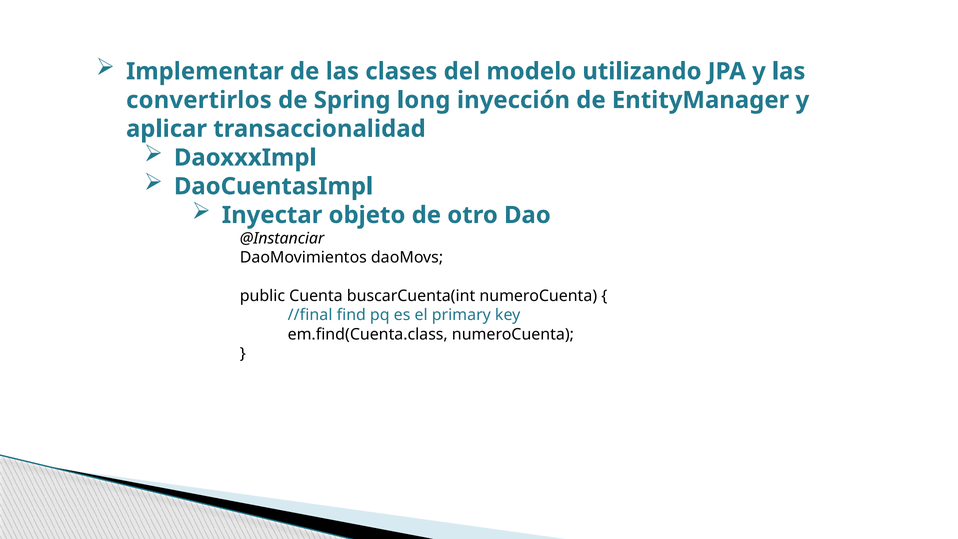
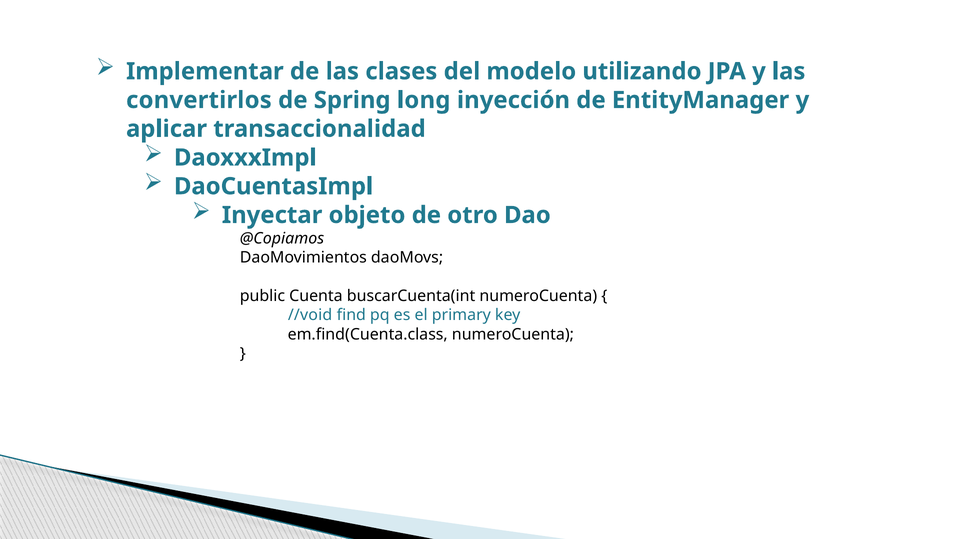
@Instanciar: @Instanciar -> @Copiamos (282, 238)
//final: //final -> //void (310, 315)
